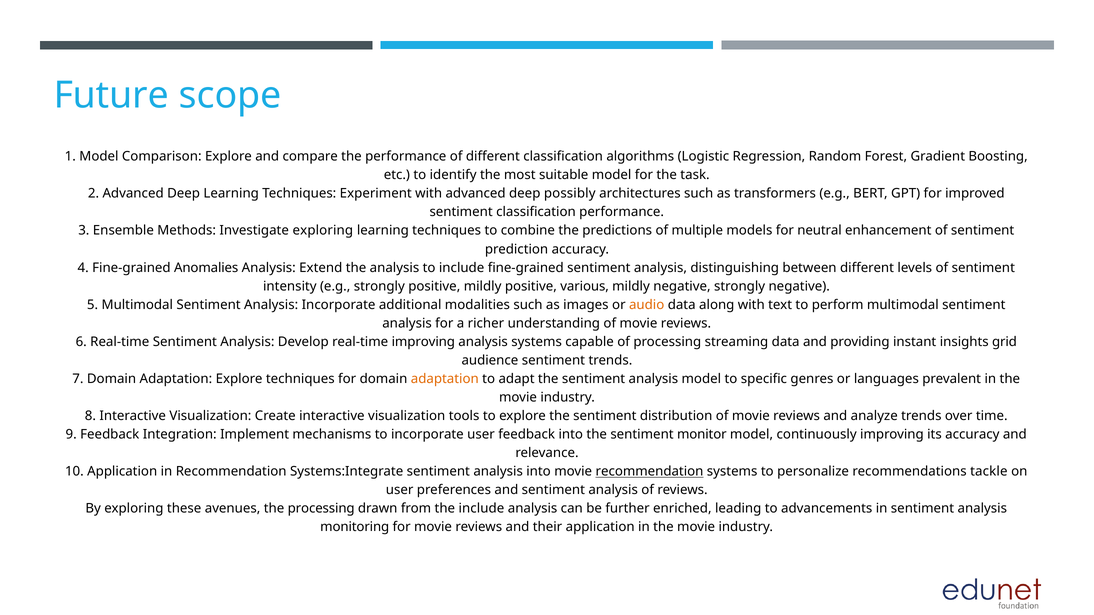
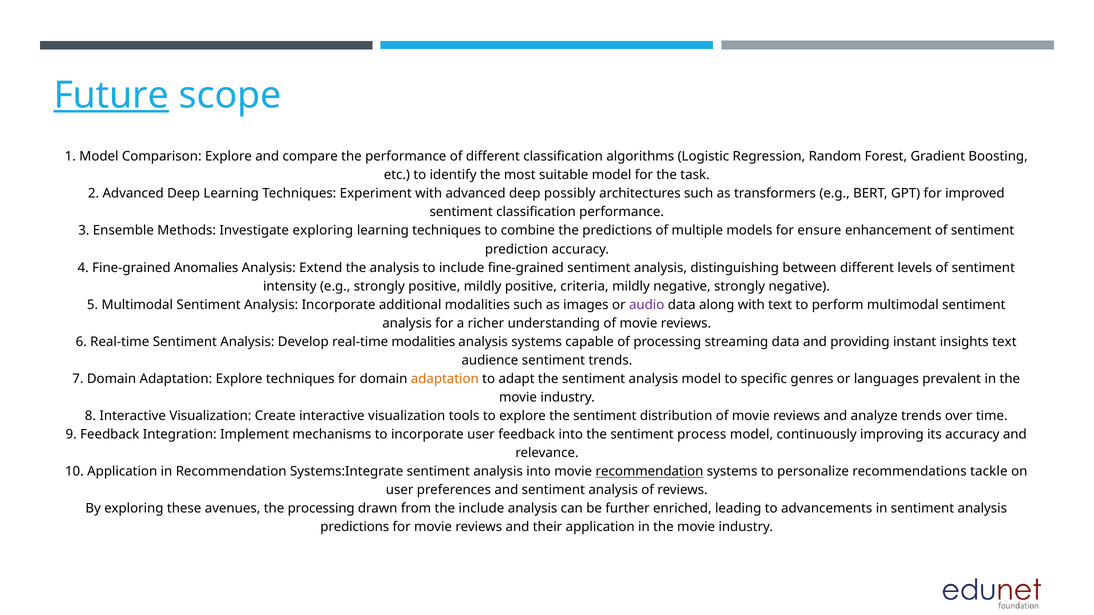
Future underline: none -> present (111, 95)
neutral: neutral -> ensure (819, 231)
various: various -> criteria (584, 286)
audio colour: orange -> purple (647, 305)
real-time improving: improving -> modalities (423, 342)
insights grid: grid -> text (1004, 342)
monitor: monitor -> process (702, 435)
monitoring: monitoring -> predictions (355, 527)
